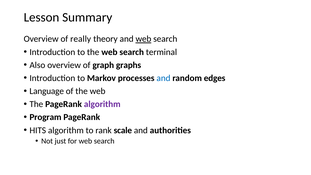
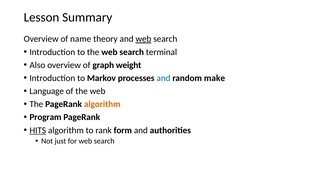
really: really -> name (81, 39)
graphs: graphs -> weight (129, 65)
edges: edges -> make (214, 78)
algorithm colour: purple -> orange (102, 104)
HITS underline: none -> present (38, 130)
scale: scale -> form (123, 130)
